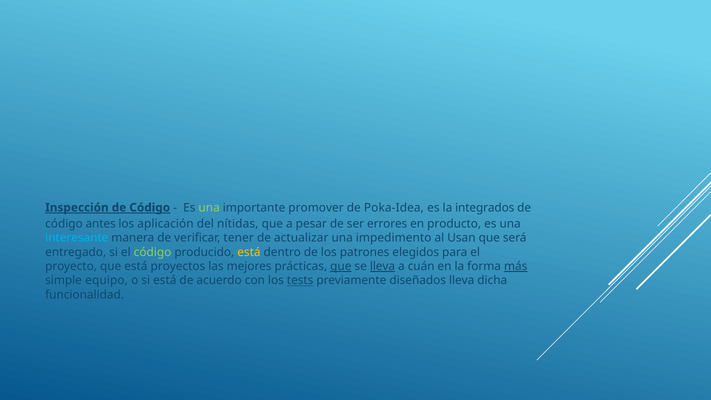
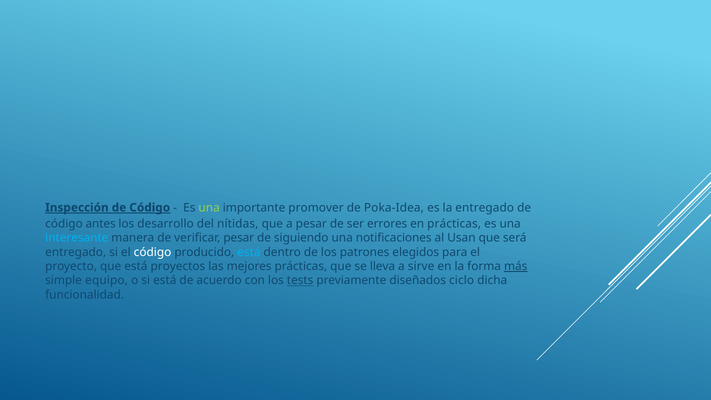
la integrados: integrados -> entregado (485, 208)
aplicación: aplicación -> desarrollo (166, 224)
en producto: producto -> prácticas (454, 224)
verificar tener: tener -> pesar (239, 238)
actualizar: actualizar -> siguiendo (301, 238)
impedimento: impedimento -> notificaciones (394, 238)
código colour: light green -> white (153, 252)
está colour: yellow -> light blue (249, 252)
que underline: present -> none (341, 266)
lleva underline: present -> none (382, 266)
cuán: cuán -> sirve (421, 266)
diseñados lleva: lleva -> ciclo (462, 280)
